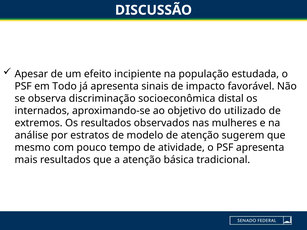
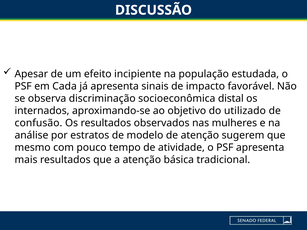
Todo: Todo -> Cada (65, 86)
extremos: extremos -> confusão (38, 123)
